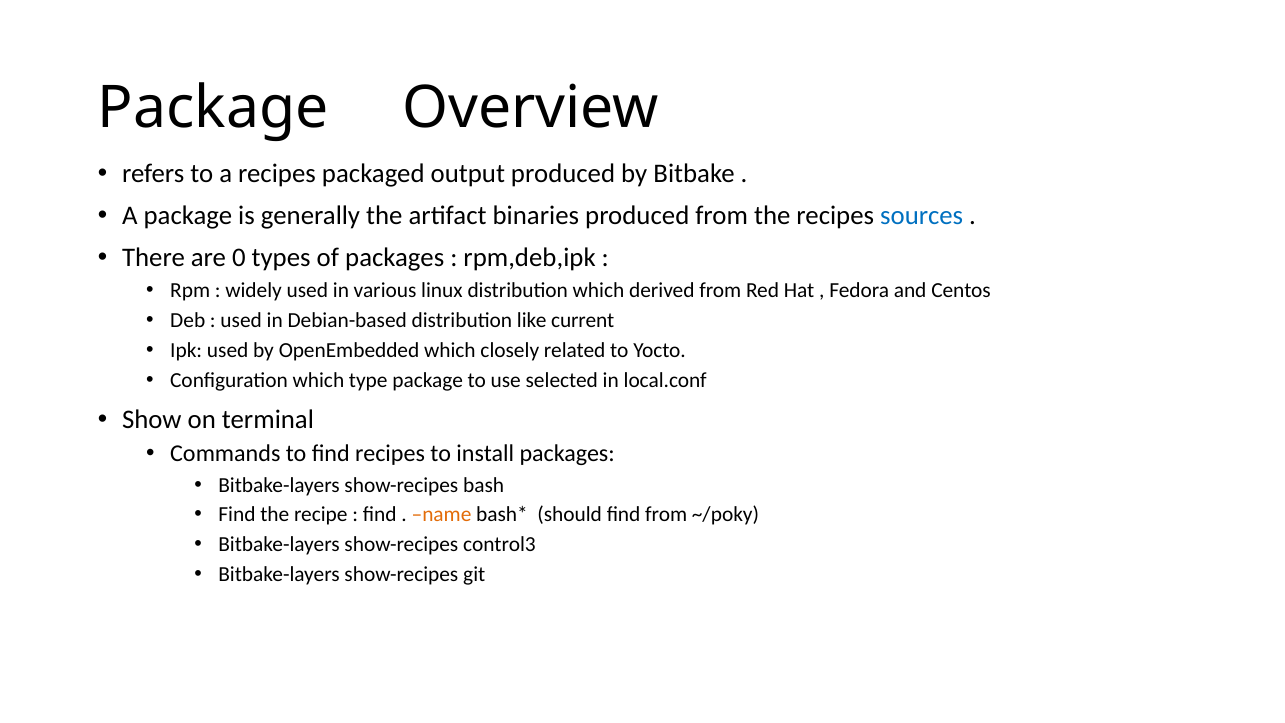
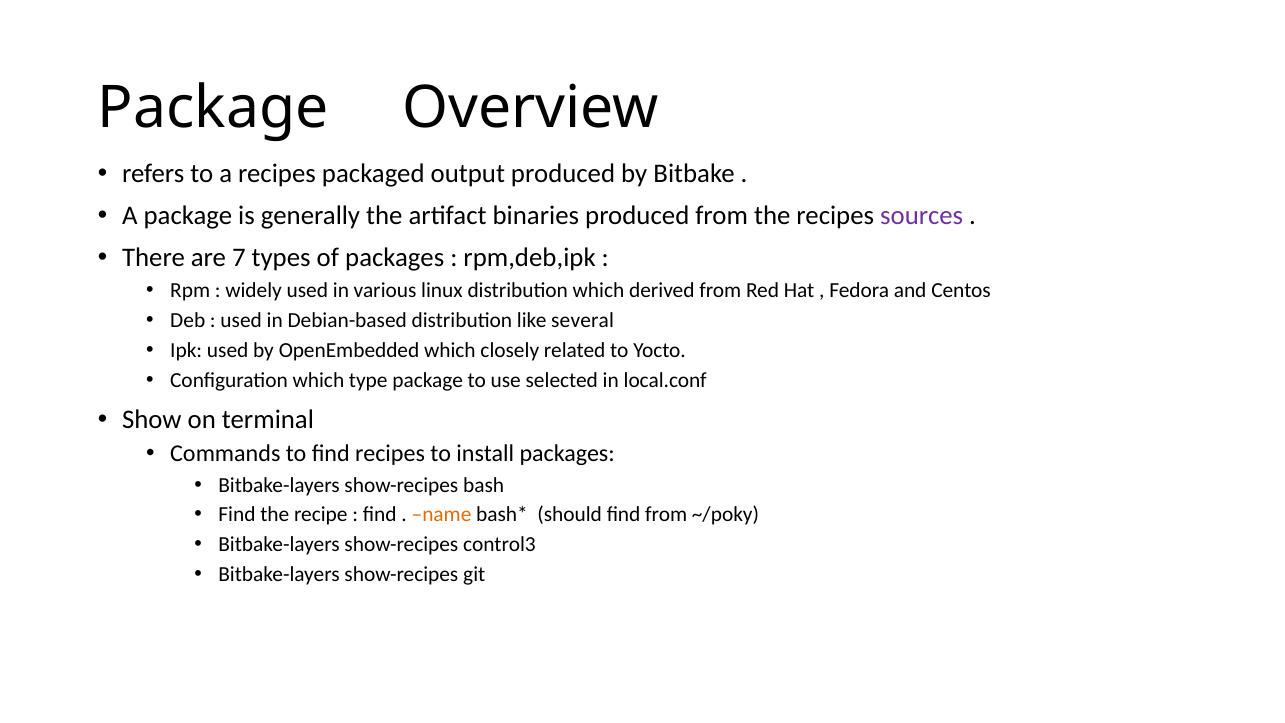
sources colour: blue -> purple (922, 216)
0: 0 -> 7 (239, 258)
current: current -> several (583, 320)
